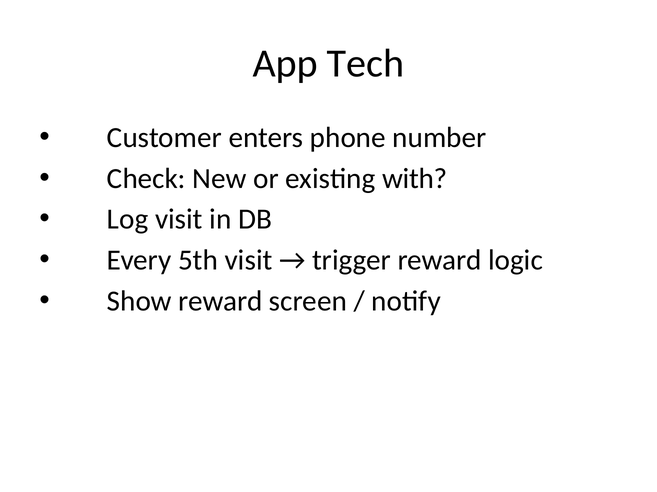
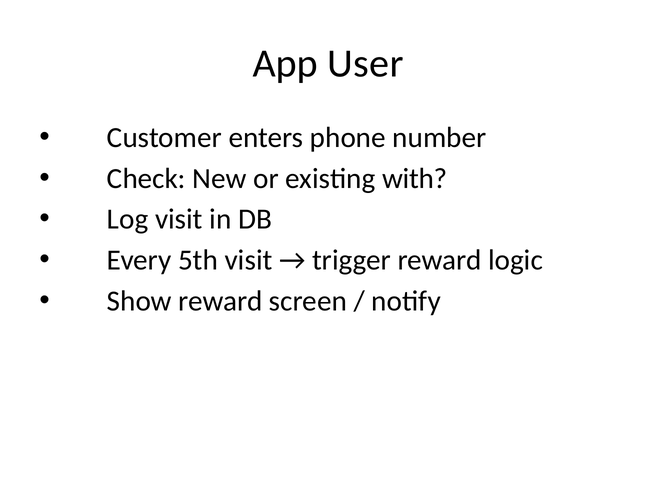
Tech: Tech -> User (365, 64)
